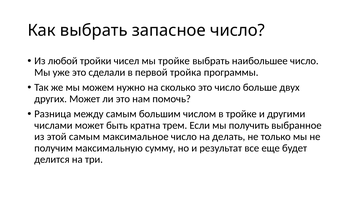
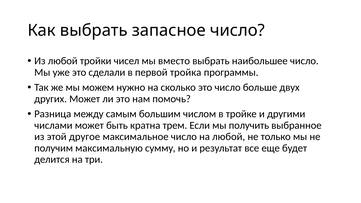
мы тройке: тройке -> вместо (174, 61)
этой самым: самым -> другое (85, 137)
на делать: делать -> любой (229, 137)
